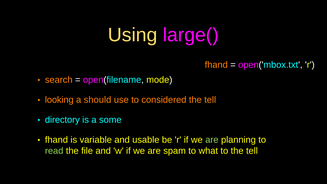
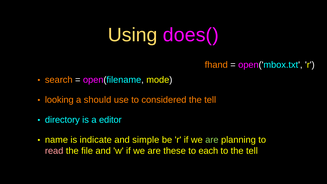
large(: large( -> does( (191, 35)
some: some -> editor (110, 120)
fhand: fhand -> name (56, 140)
variable: variable -> indicate (96, 140)
usable: usable -> simple (146, 140)
read colour: light green -> pink (54, 151)
spam: spam -> these (175, 151)
what: what -> each (208, 151)
